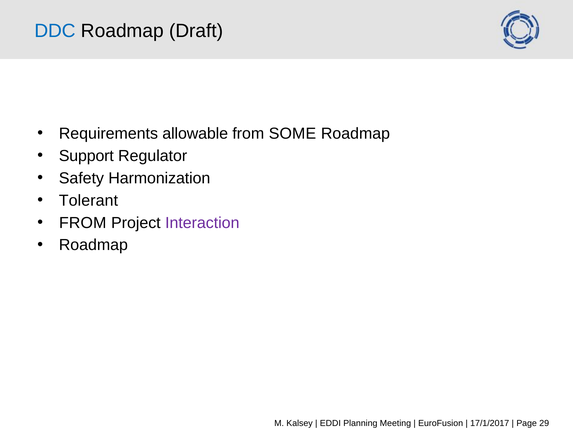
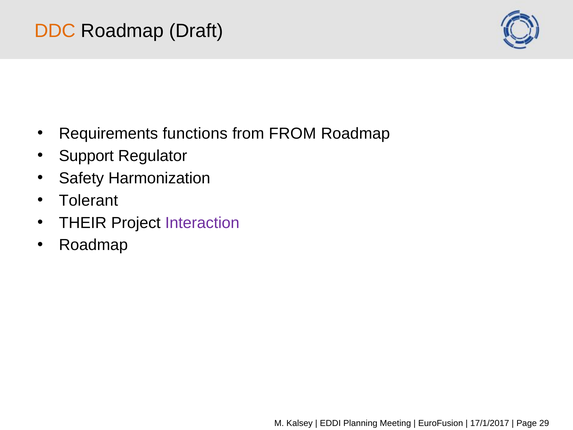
DDC colour: blue -> orange (55, 31)
allowable: allowable -> functions (195, 133)
from SOME: SOME -> FROM (292, 133)
FROM: FROM -> THEIR (83, 223)
